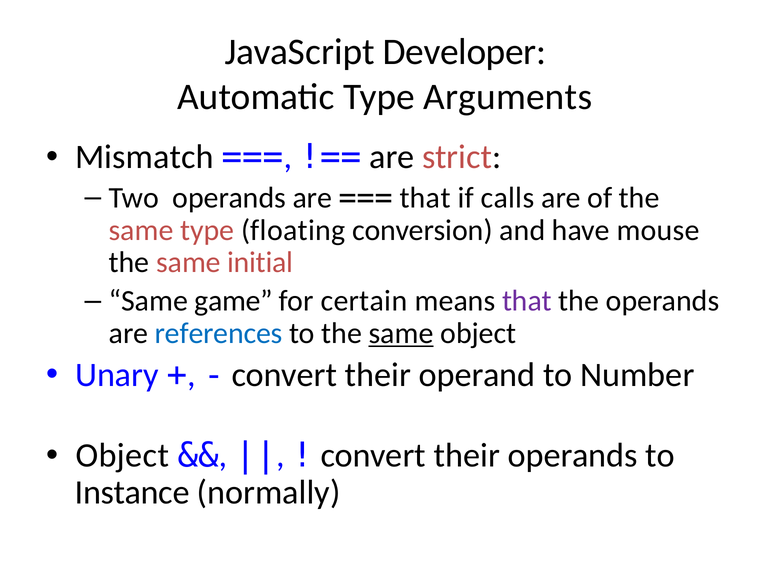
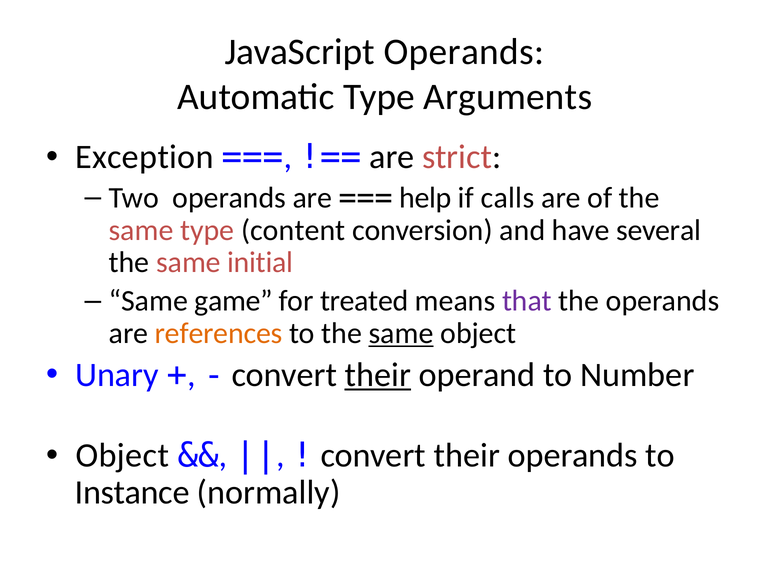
JavaScript Developer: Developer -> Operands (464, 52)
Mismatch: Mismatch -> Exception (144, 157)
that: that -> help (425, 198)
floating: floating -> content (293, 230)
mouse: mouse -> several (658, 230)
certain: certain -> treated (364, 301)
references colour: blue -> orange (219, 333)
their underline: none -> present (378, 374)
